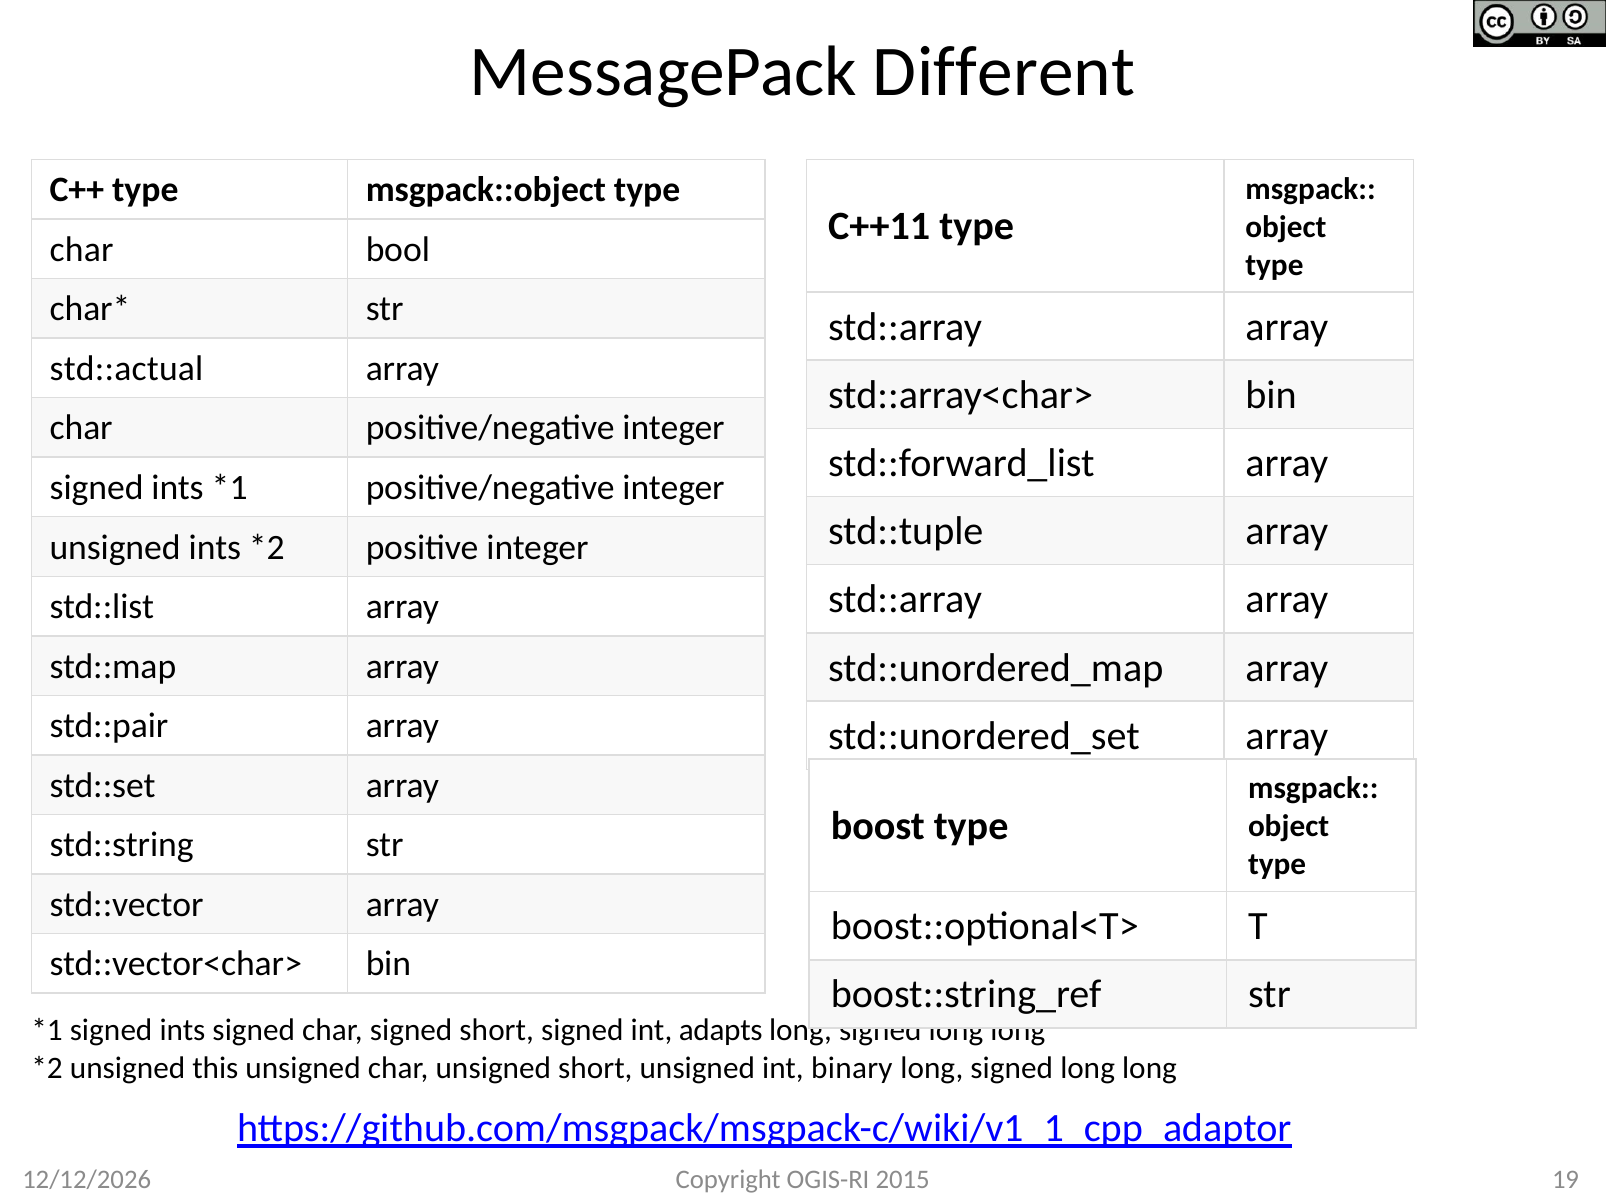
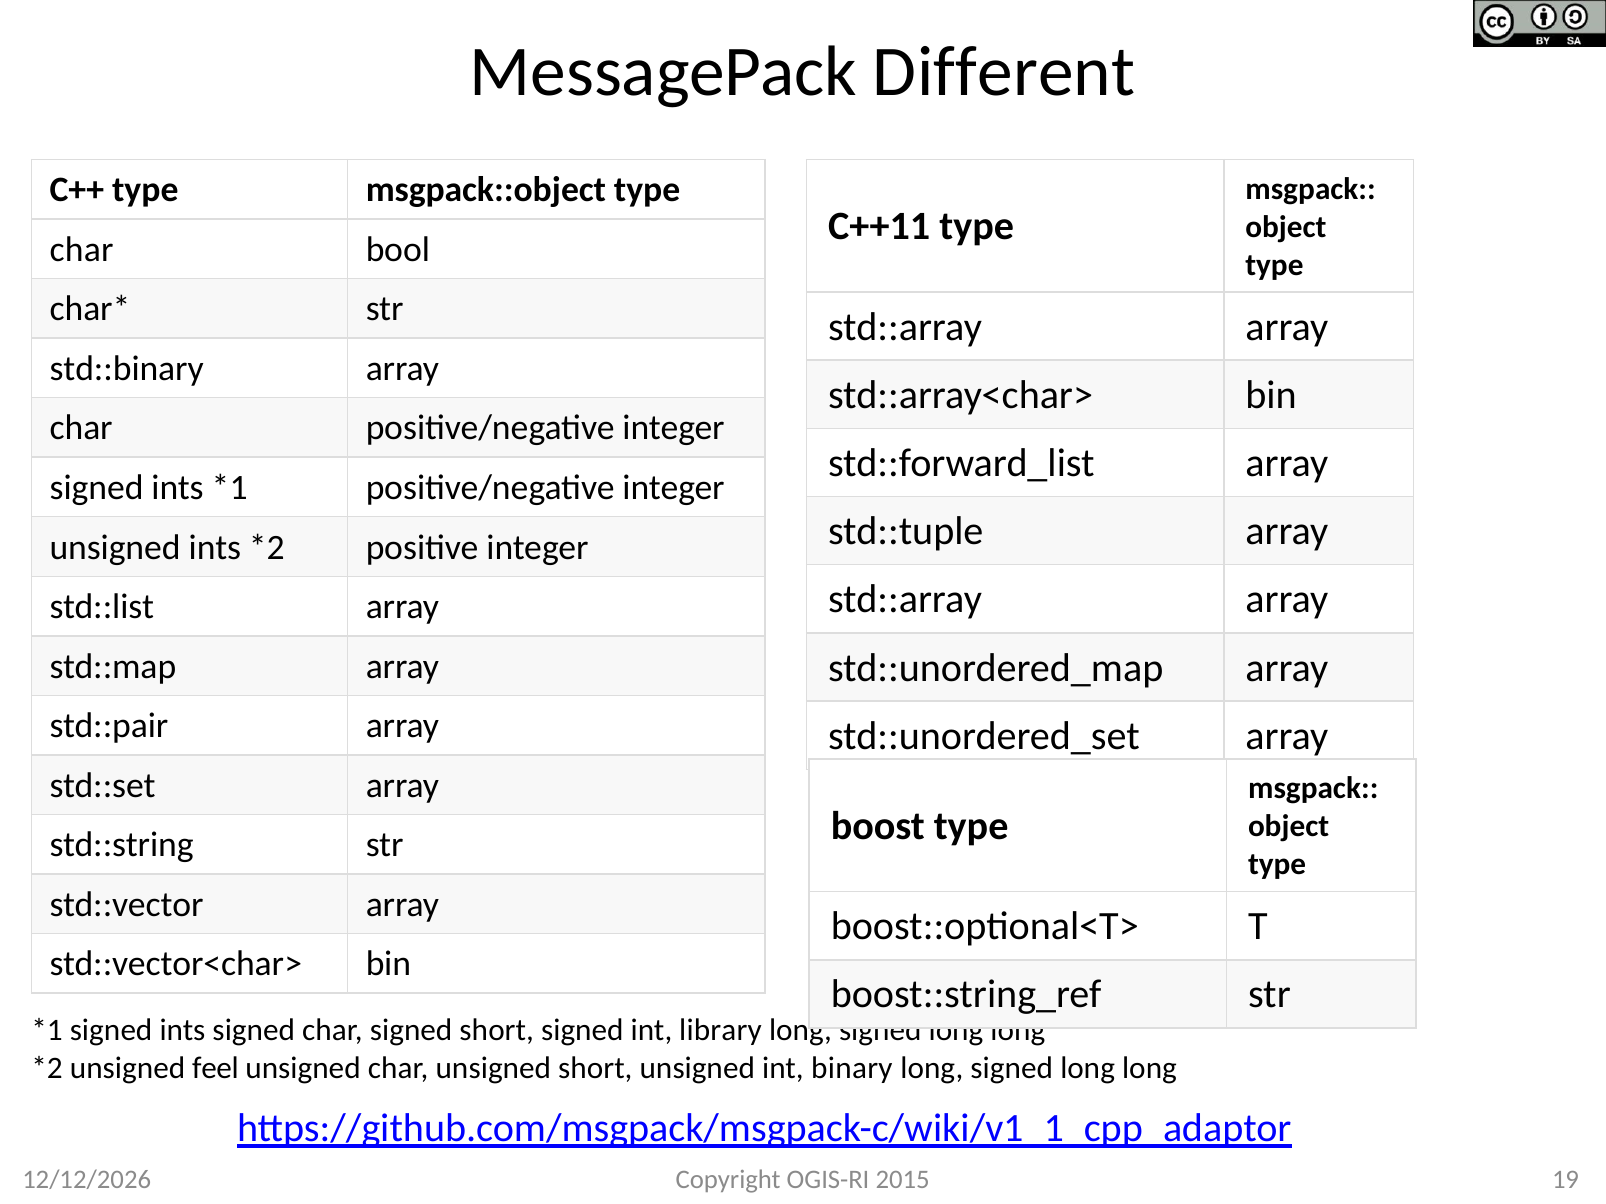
std::actual: std::actual -> std::binary (127, 369)
adapts: adapts -> library (720, 1031)
this: this -> feel (215, 1068)
